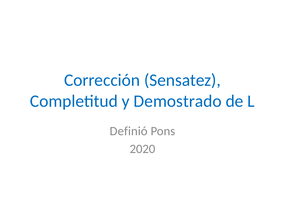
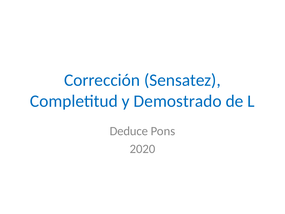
Definió: Definió -> Deduce (129, 131)
